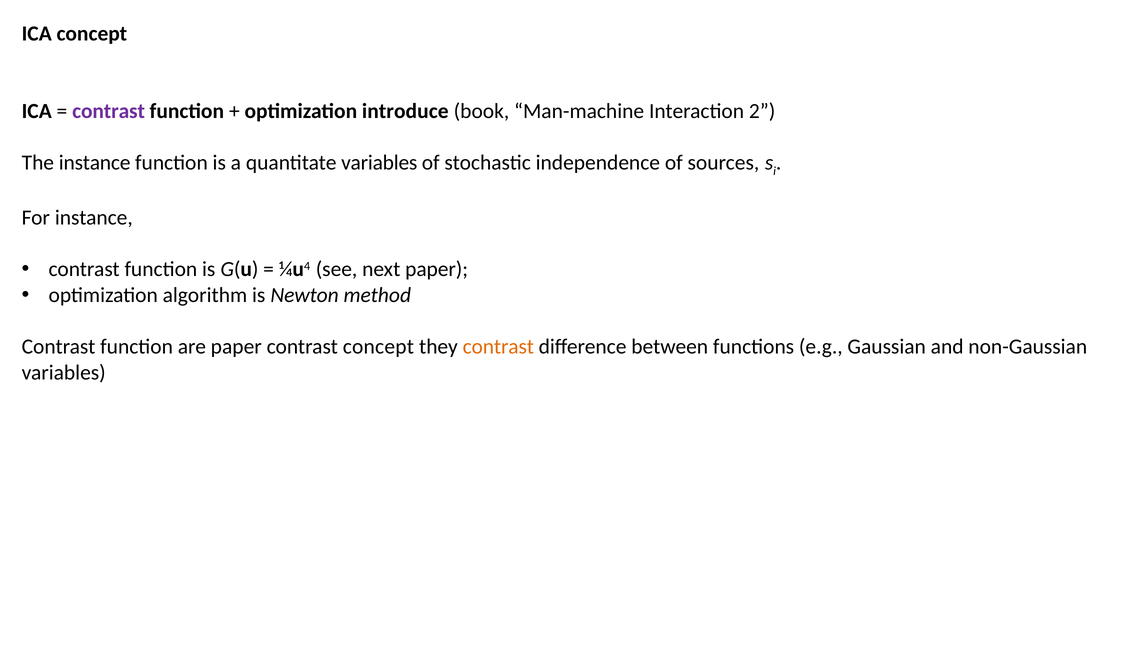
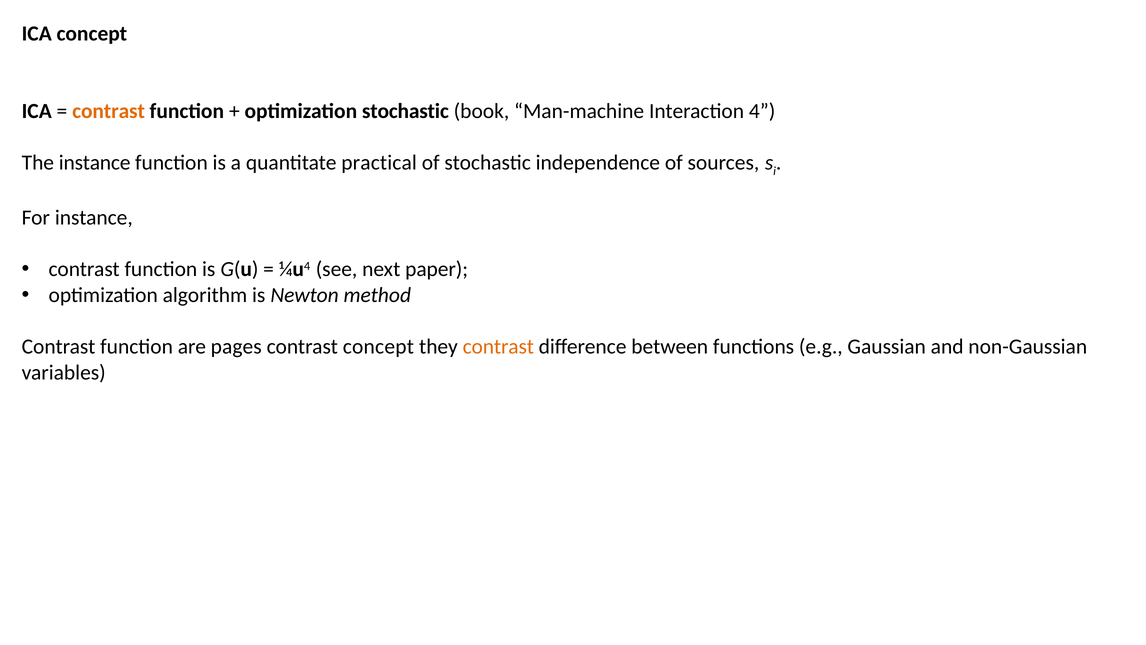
contrast colour: purple -> orange (109, 111)
optimization introduce: introduce -> stochastic (405, 111)
2: 2 -> 4 (762, 111)
quantitate variables: variables -> practical (379, 163)
are paper: paper -> pages (236, 347)
